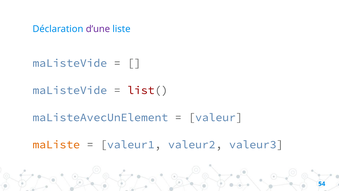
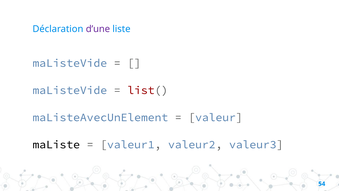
maListe colour: orange -> black (56, 144)
